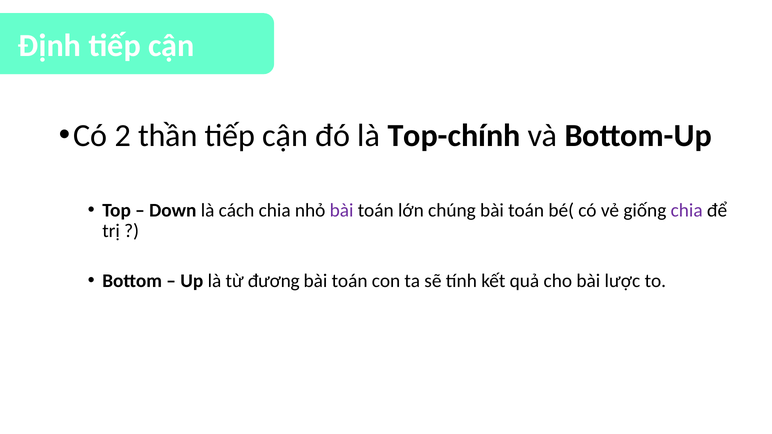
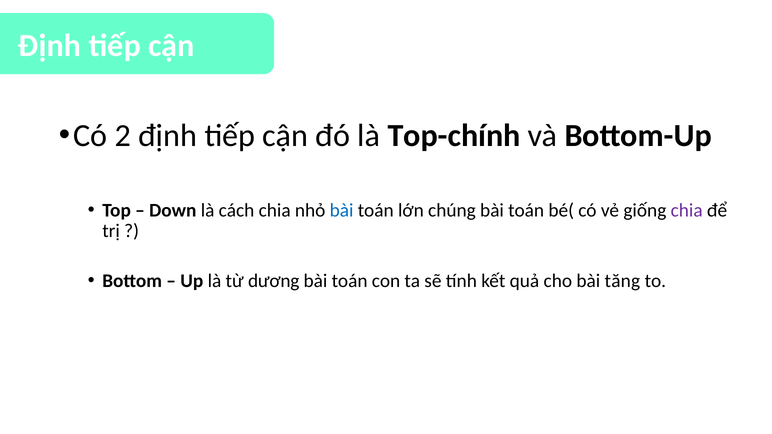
2 thần: thần -> định (168, 136)
bài colour: purple -> blue (342, 210)
đương: đương -> dương (274, 281)
lược: lược -> tăng (622, 281)
